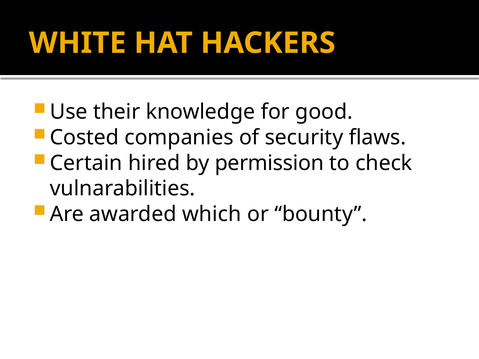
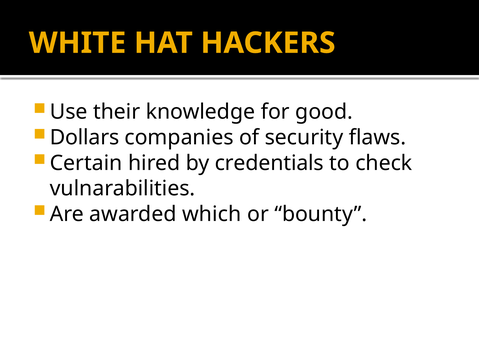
Costed: Costed -> Dollars (85, 138)
permission: permission -> credentials (269, 163)
